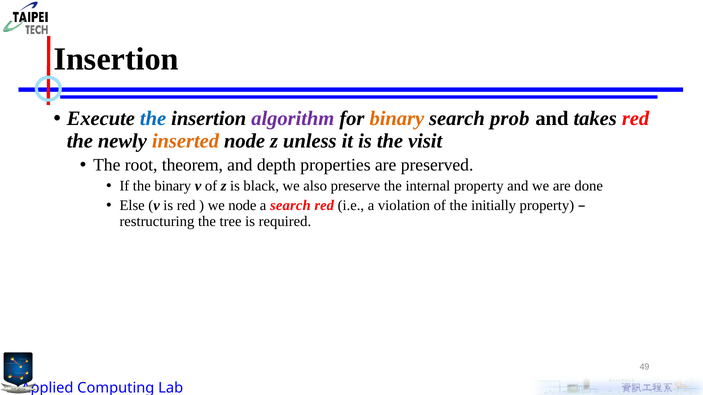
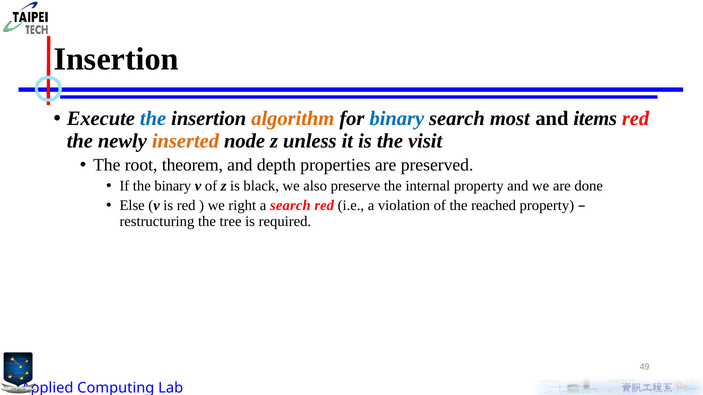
algorithm colour: purple -> orange (293, 119)
binary colour: orange -> blue (397, 119)
prob: prob -> most (510, 119)
takes: takes -> items (595, 119)
we node: node -> right (242, 206)
initially: initially -> reached (494, 206)
